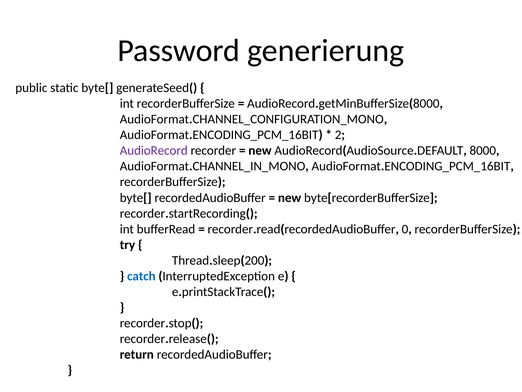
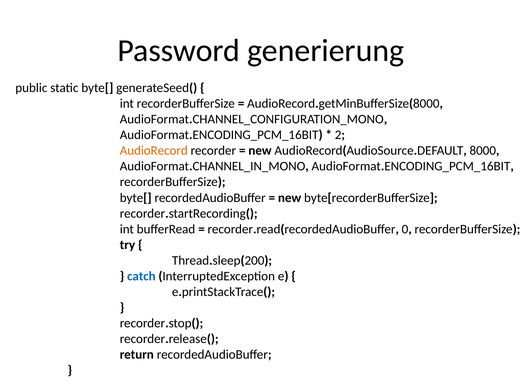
AudioRecord colour: purple -> orange (154, 150)
